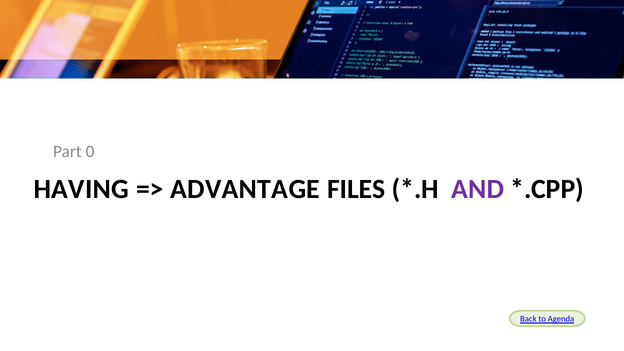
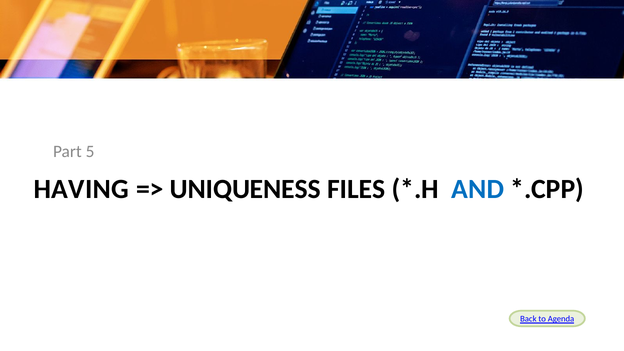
0: 0 -> 5 (90, 152)
ADVANTAGE: ADVANTAGE -> UNIQUENESS (245, 189)
AND colour: purple -> blue (478, 189)
